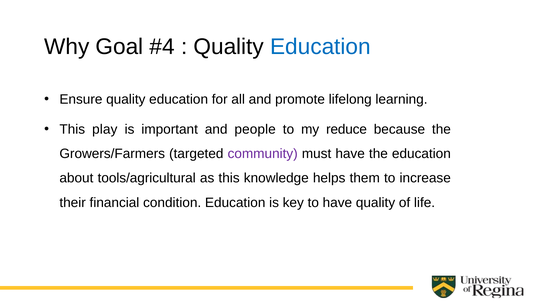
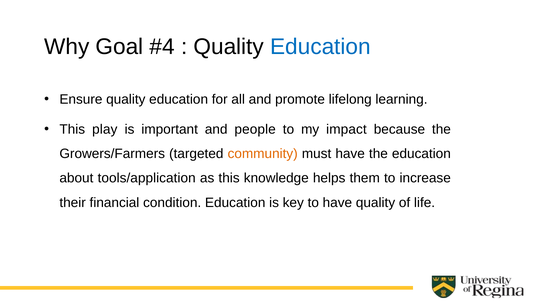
reduce: reduce -> impact (346, 130)
community colour: purple -> orange (263, 154)
tools/agricultural: tools/agricultural -> tools/application (147, 178)
